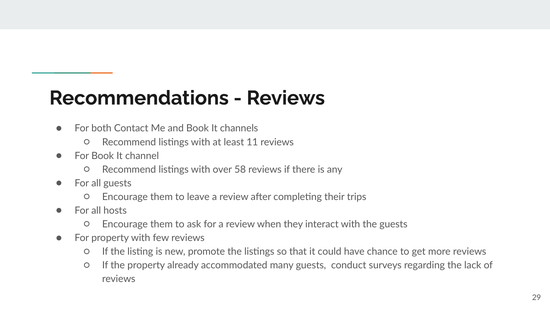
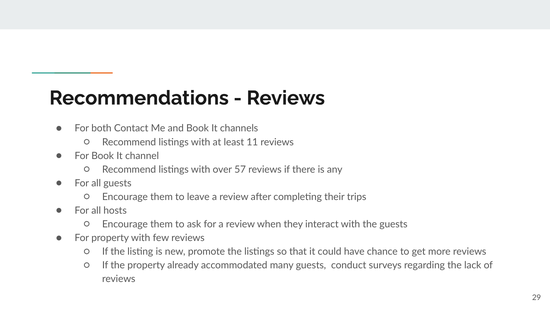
58: 58 -> 57 (240, 170)
